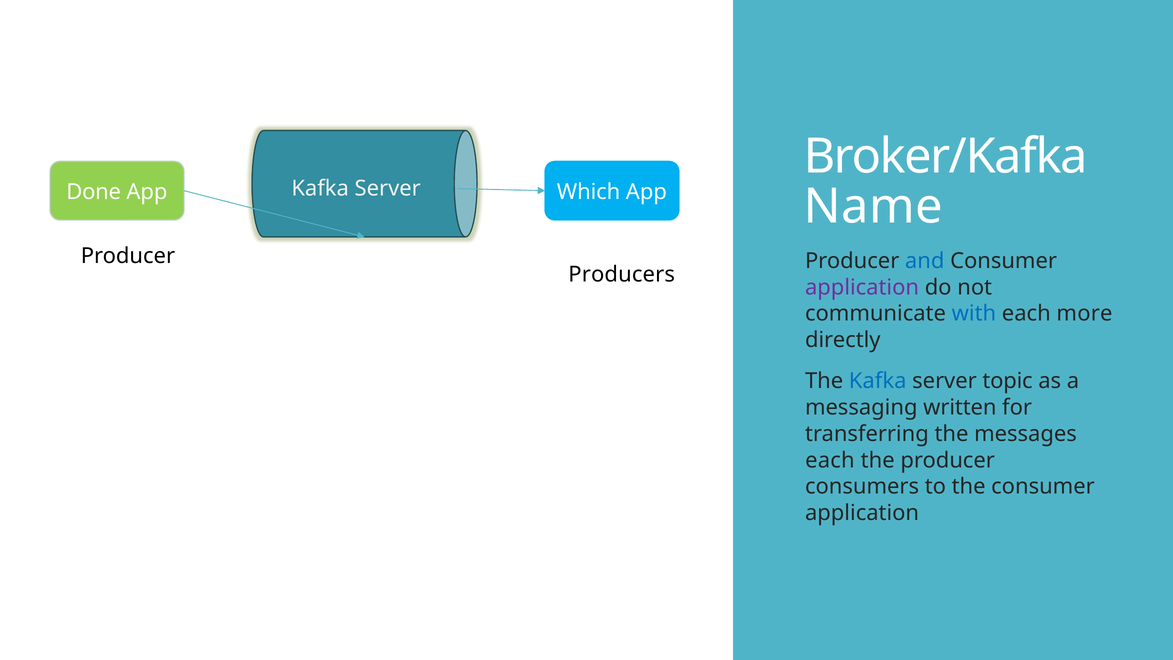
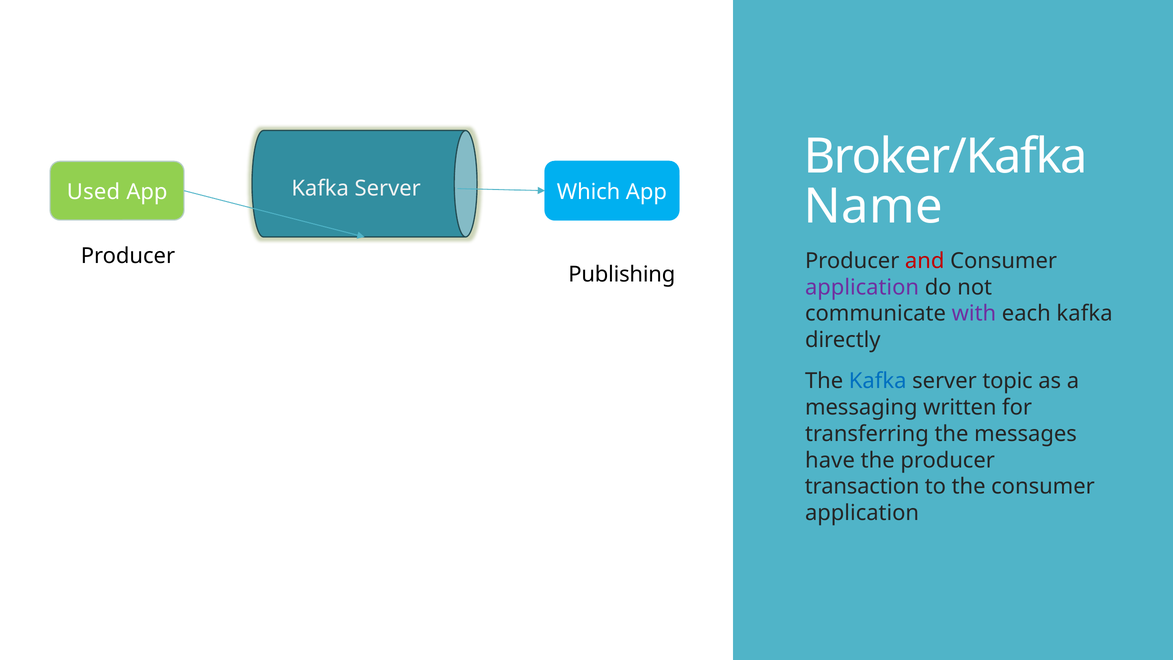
Done: Done -> Used (93, 192)
and colour: blue -> red (925, 261)
Producers: Producers -> Publishing (622, 274)
with colour: blue -> purple (974, 314)
each more: more -> kafka (1085, 314)
each: each -> have (830, 460)
consumers: consumers -> transaction (862, 487)
